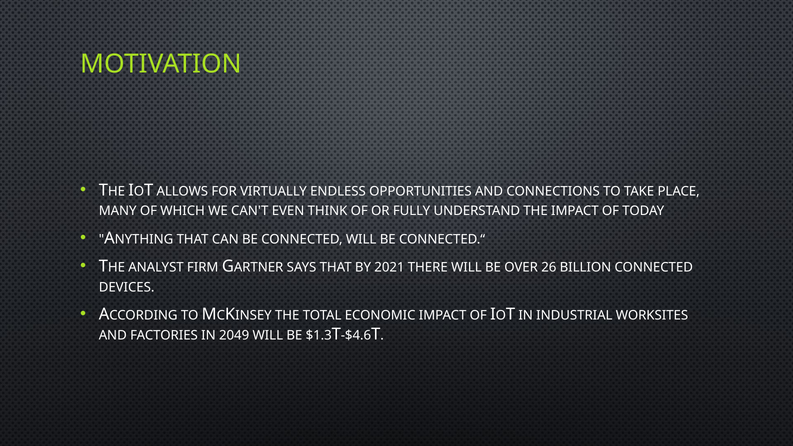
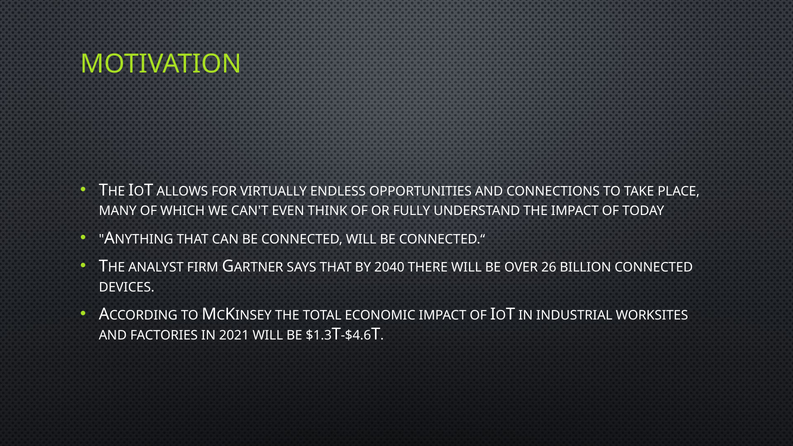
2021: 2021 -> 2040 (389, 267)
2049: 2049 -> 2021 (234, 335)
